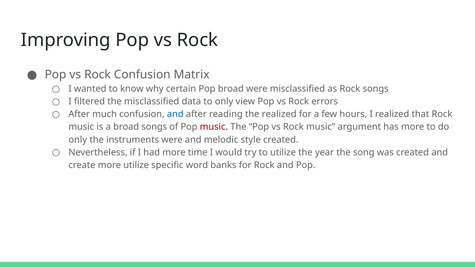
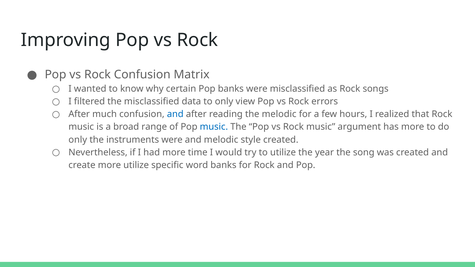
Pop broad: broad -> banks (231, 89)
the realized: realized -> melodic (279, 114)
broad songs: songs -> range (154, 127)
music colour: red -> blue (214, 127)
